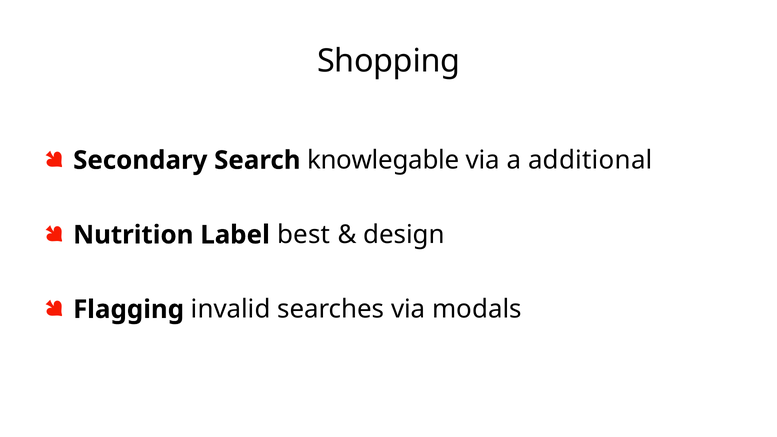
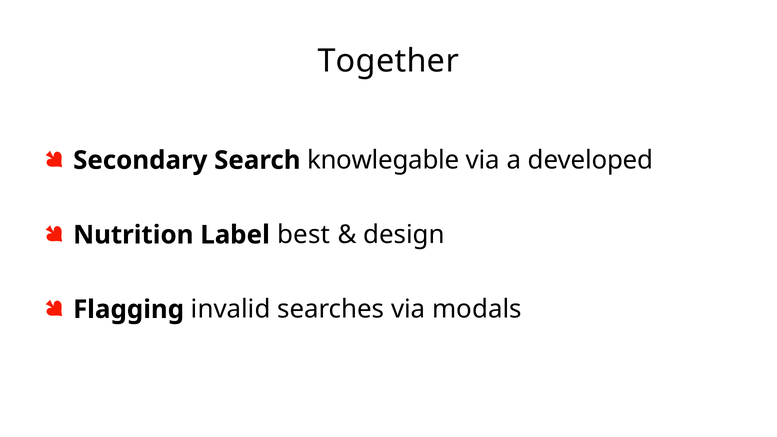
Shopping: Shopping -> Together (388, 61)
additional: additional -> developed (591, 160)
